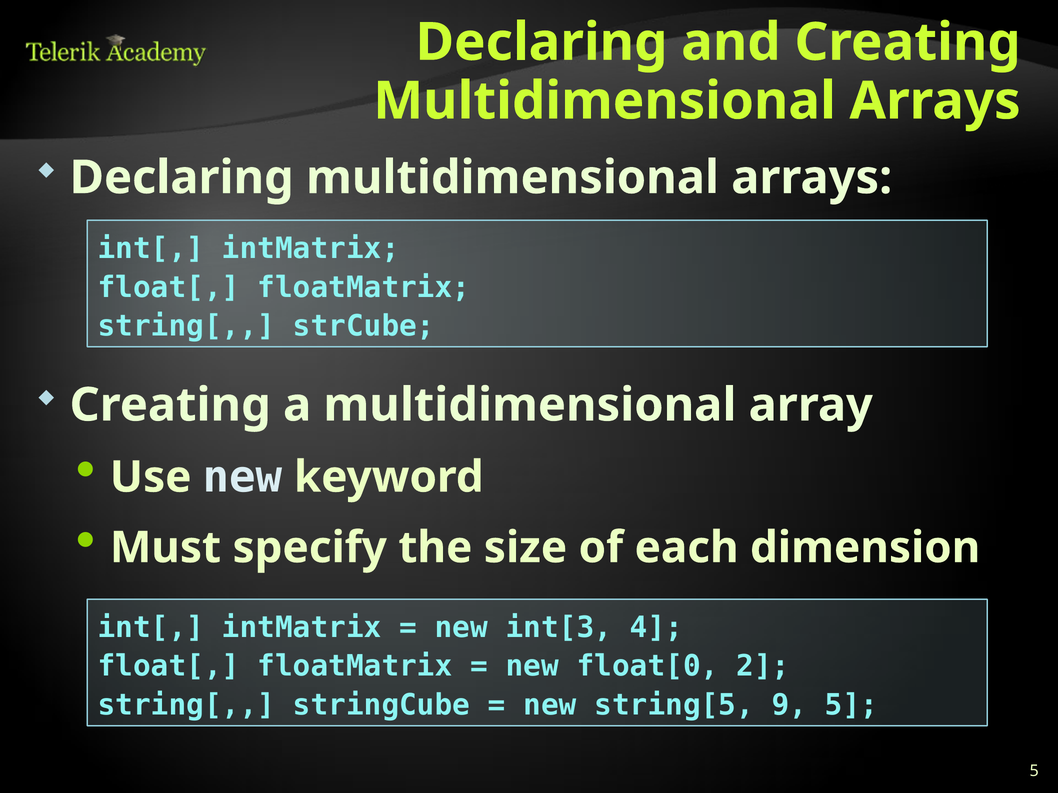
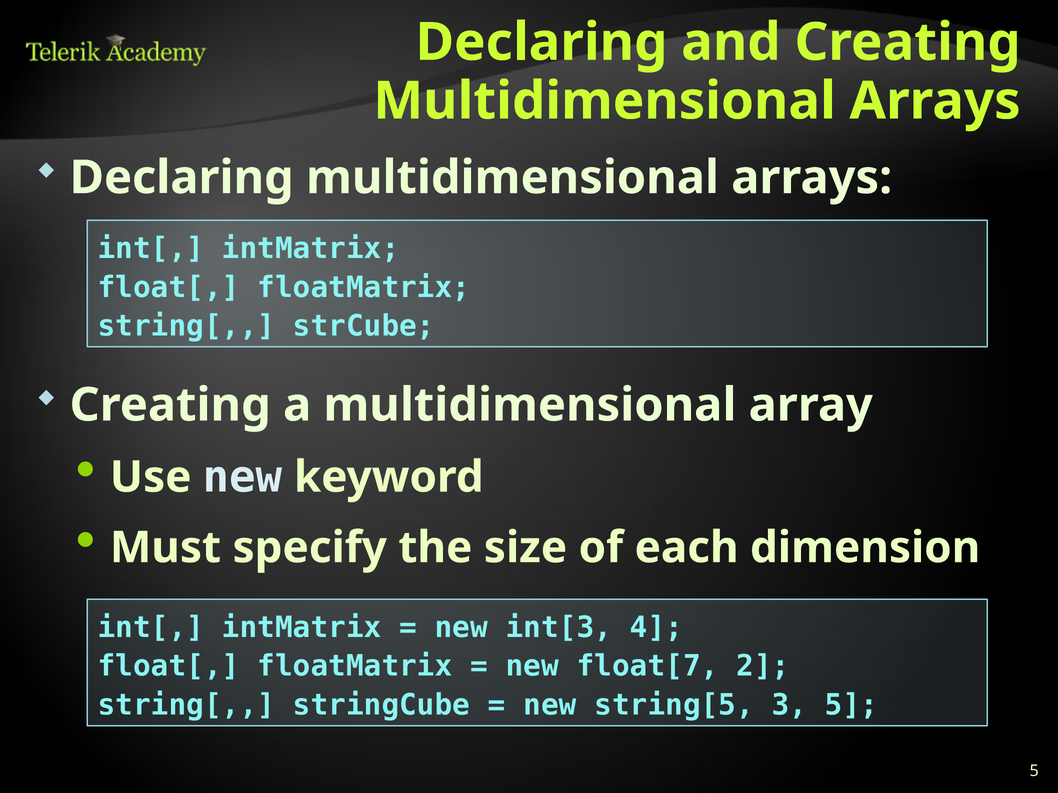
float[0: float[0 -> float[7 (648, 667)
9: 9 -> 3 (789, 705)
